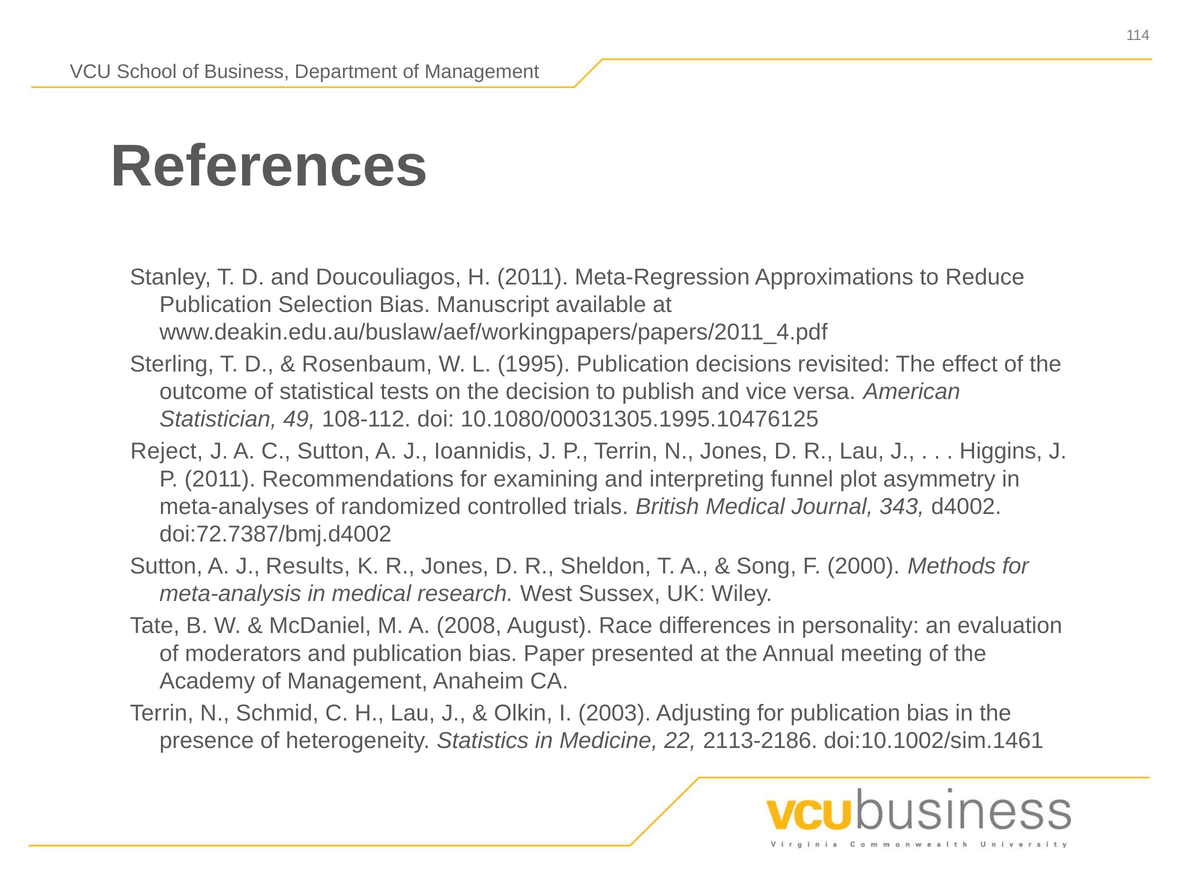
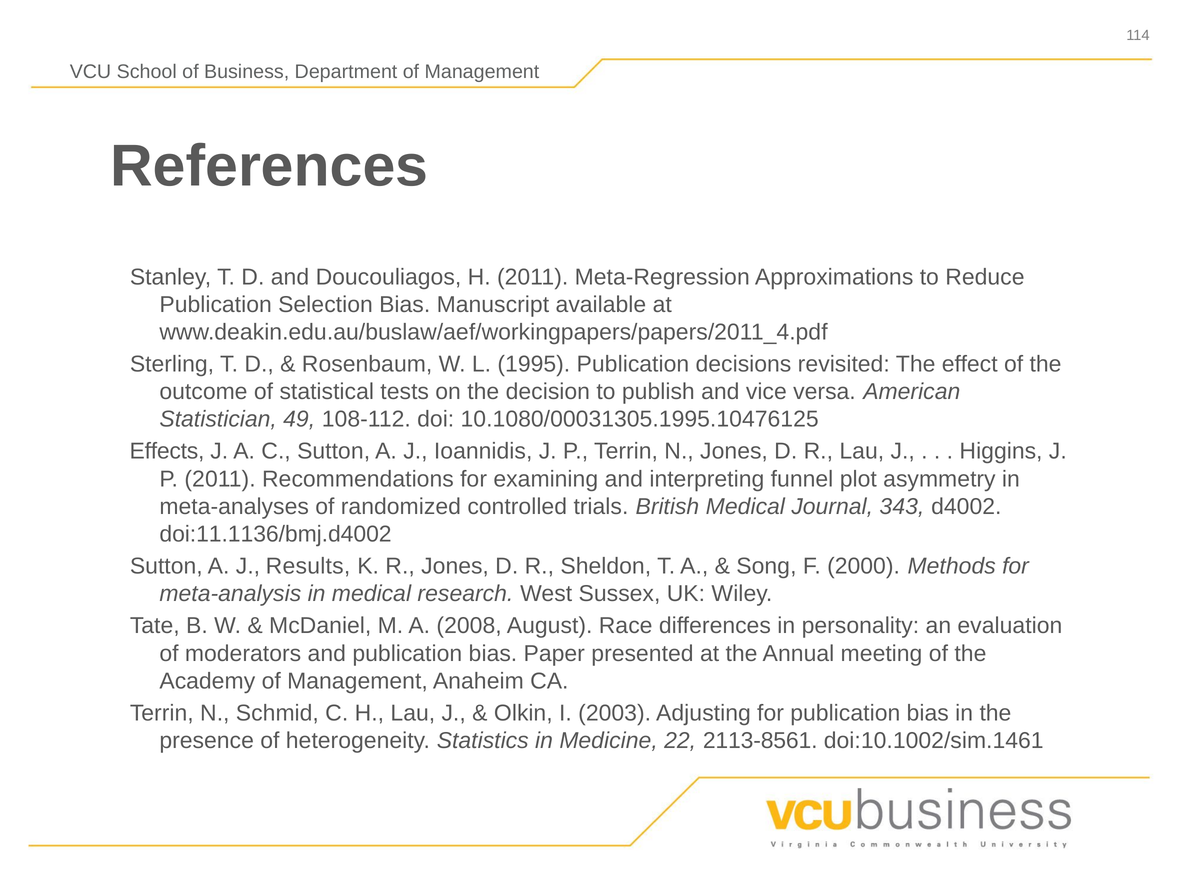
Reject: Reject -> Effects (167, 452)
doi:72.7387/bmj.d4002: doi:72.7387/bmj.d4002 -> doi:11.1136/bmj.d4002 (276, 535)
2113-2186: 2113-2186 -> 2113-8561 (760, 741)
